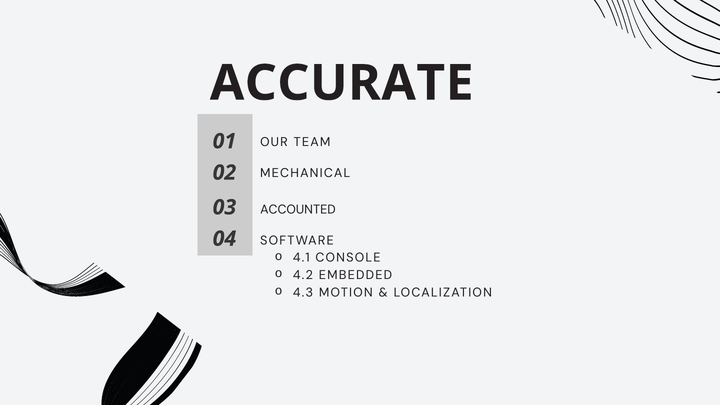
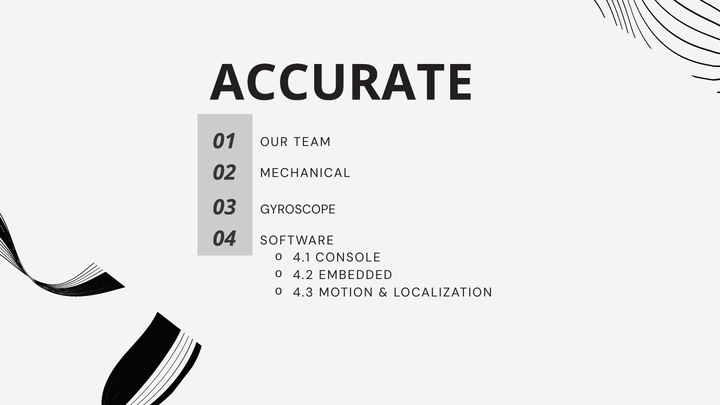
ACCOUNTED: ACCOUNTED -> GYROSCOPE (298, 209)
